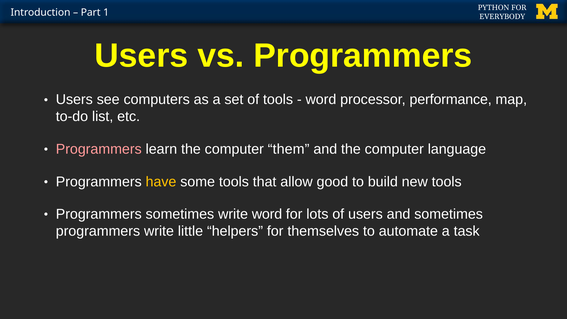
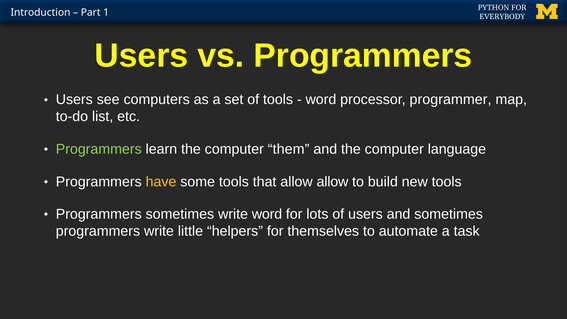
performance: performance -> programmer (451, 100)
Programmers colour: pink -> light green (99, 149)
allow good: good -> allow (332, 182)
